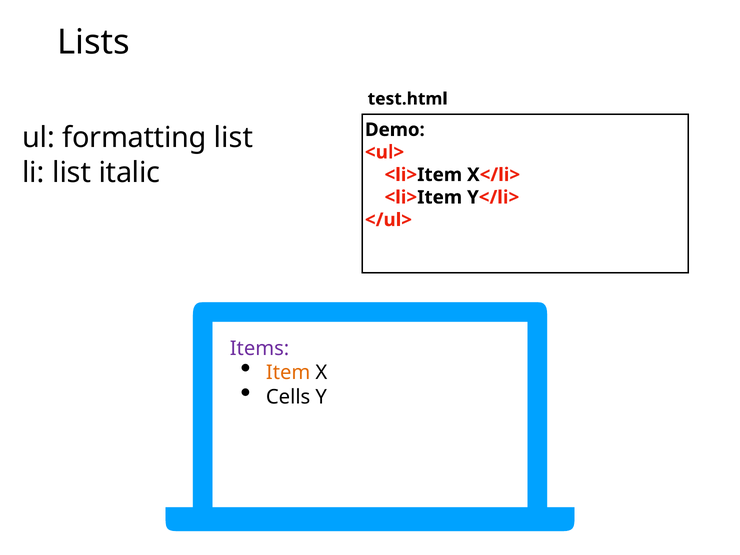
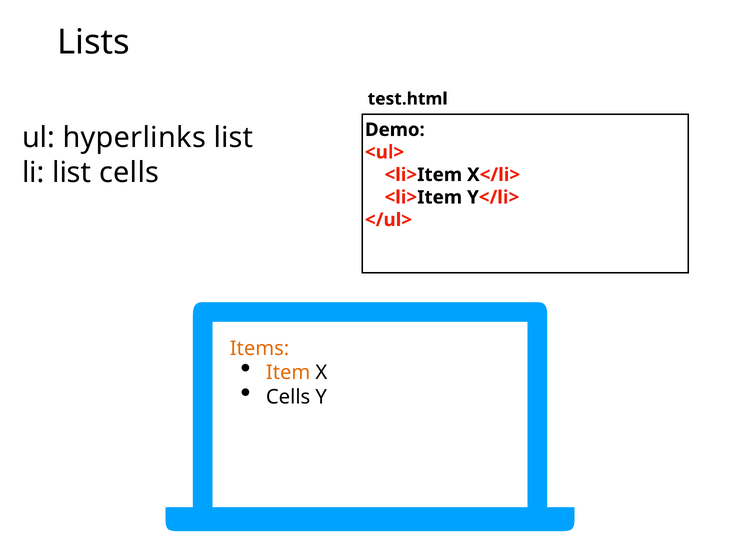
formatting: formatting -> hyperlinks (134, 138)
list italic: italic -> cells (129, 173)
Items colour: purple -> orange (260, 348)
